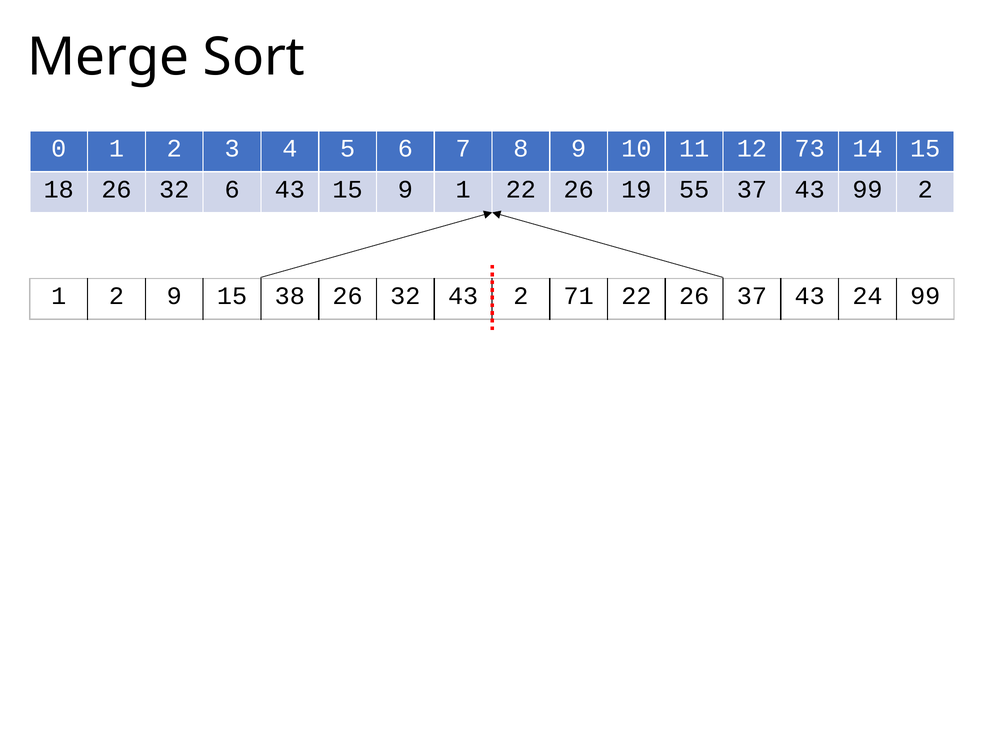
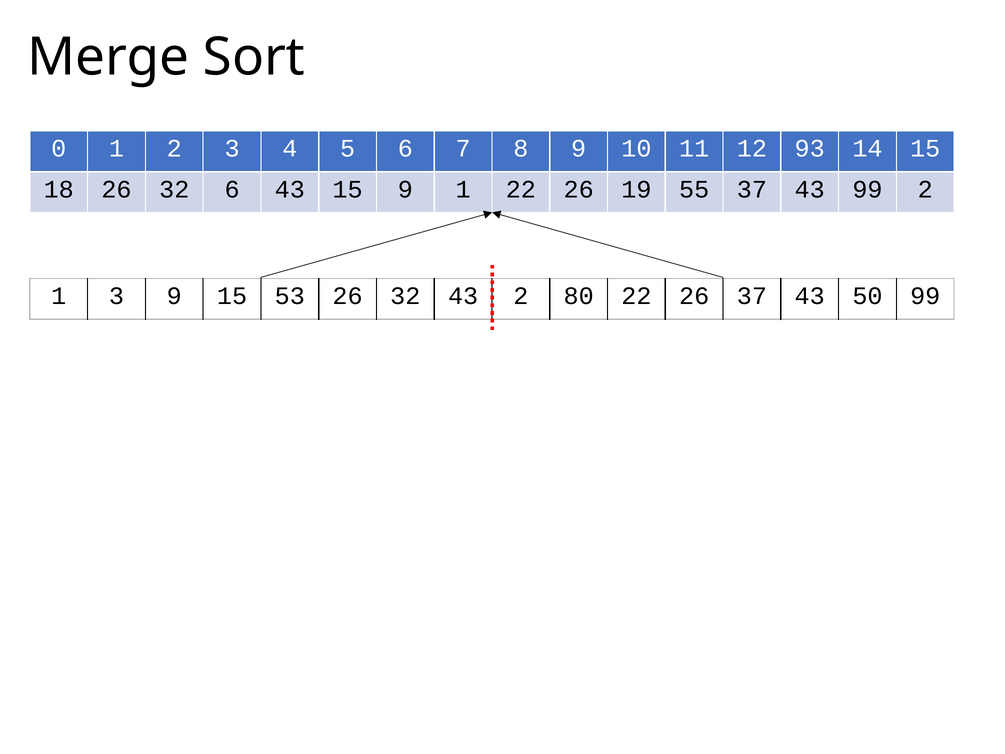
73: 73 -> 93 (810, 149)
2: 2 -> 3 (117, 296)
38: 38 -> 53 (290, 296)
71: 71 -> 80 (579, 296)
24: 24 -> 50 (867, 296)
